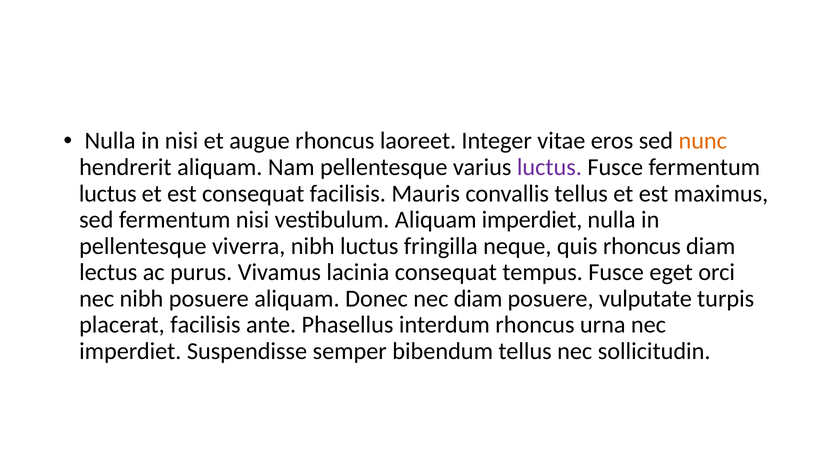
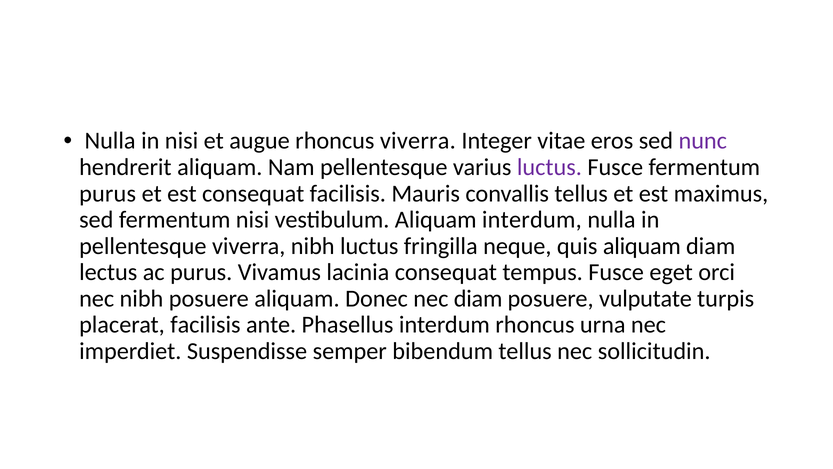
rhoncus laoreet: laoreet -> viverra (418, 141)
nunc colour: orange -> purple (703, 141)
luctus: luctus -> purus (108, 193)
Aliquam imperdiet: imperdiet -> interdum (532, 220)
quis rhoncus: rhoncus -> aliquam (642, 246)
